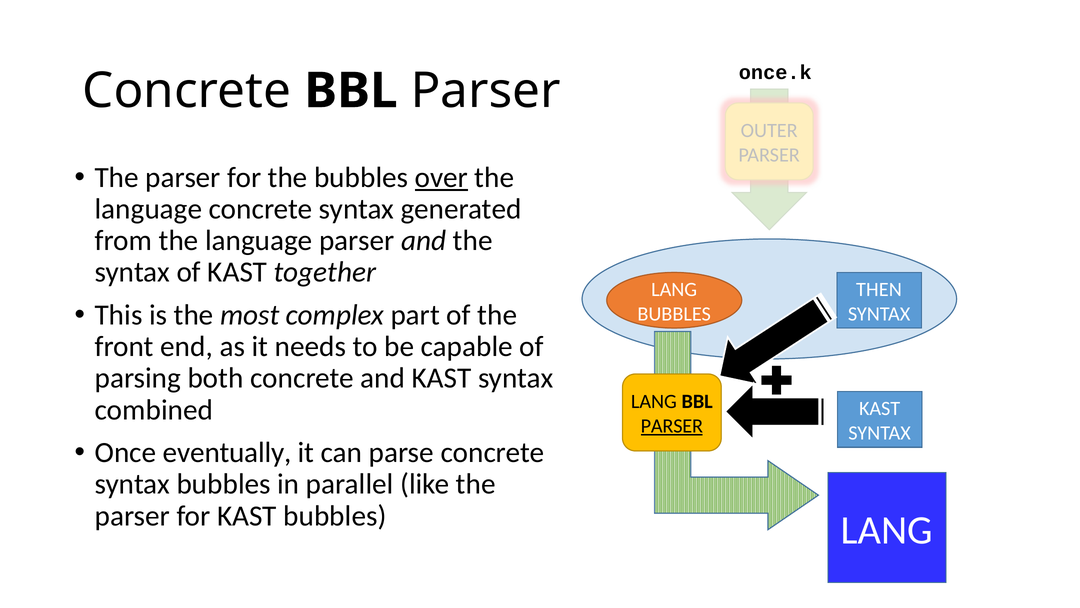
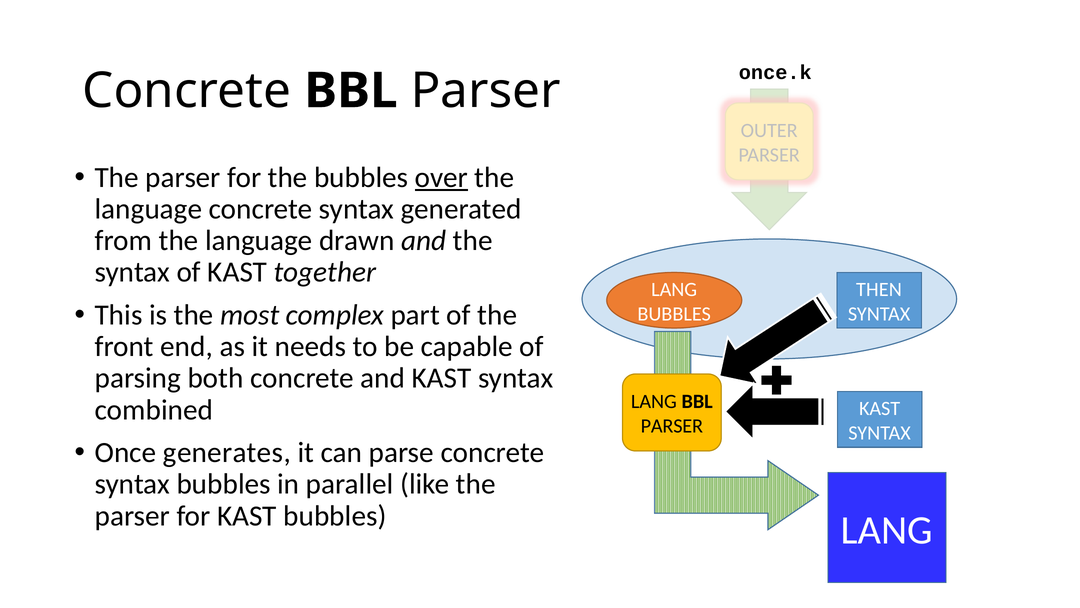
language parser: parser -> drawn (357, 240)
PARSER underline: present -> none (672, 426)
eventually: eventually -> generates (227, 452)
